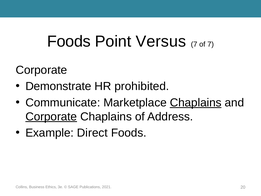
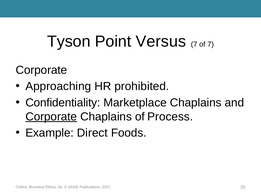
Foods: Foods -> Tyson (69, 41)
Demonstrate: Demonstrate -> Approaching (58, 86)
Communicate: Communicate -> Confidentiality (63, 103)
Chaplains underline: present -> none (196, 103)
Address: Address -> Process (170, 116)
